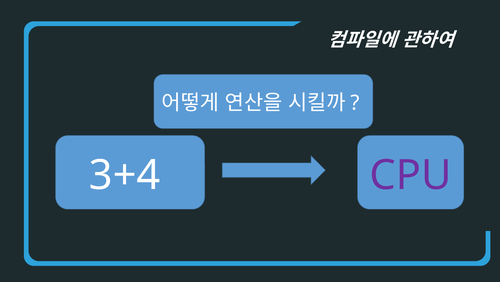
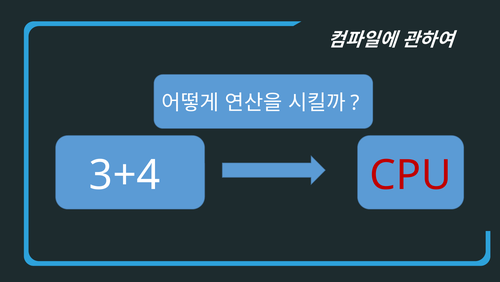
CPU colour: purple -> red (411, 175)
